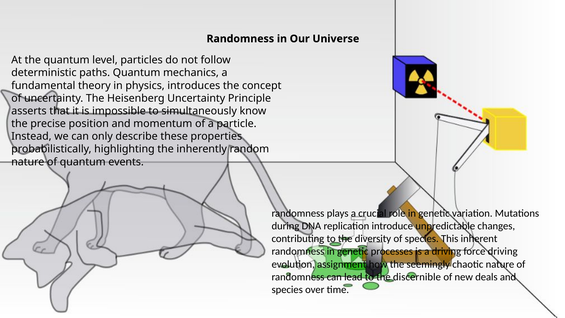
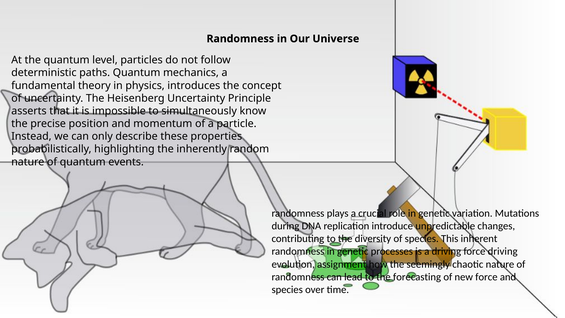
discernible: discernible -> forecasting (417, 277)
new deals: deals -> force (486, 277)
